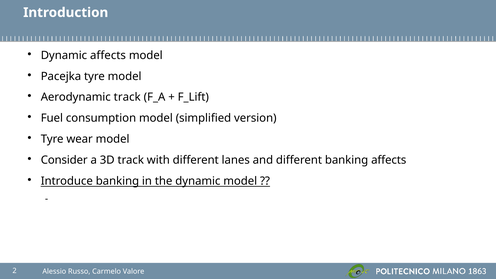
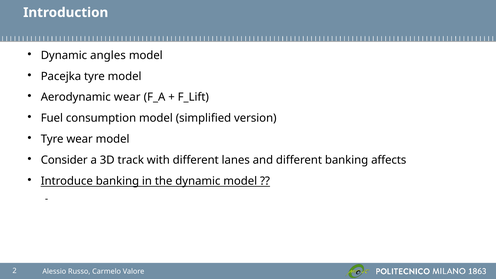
Dynamic affects: affects -> angles (108, 55)
Aerodynamic track: track -> wear (127, 97)
